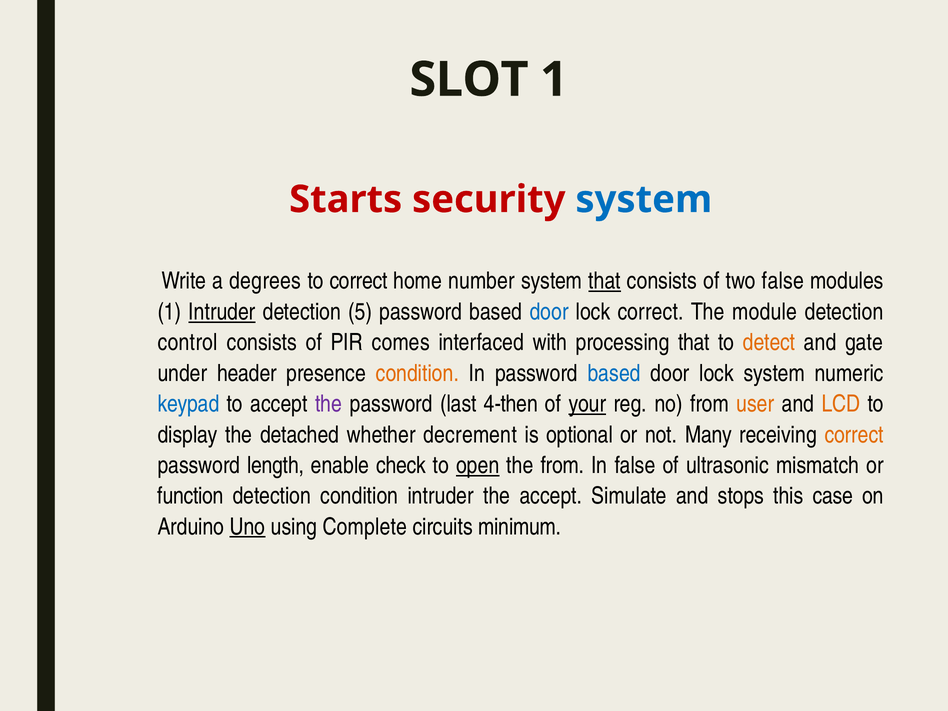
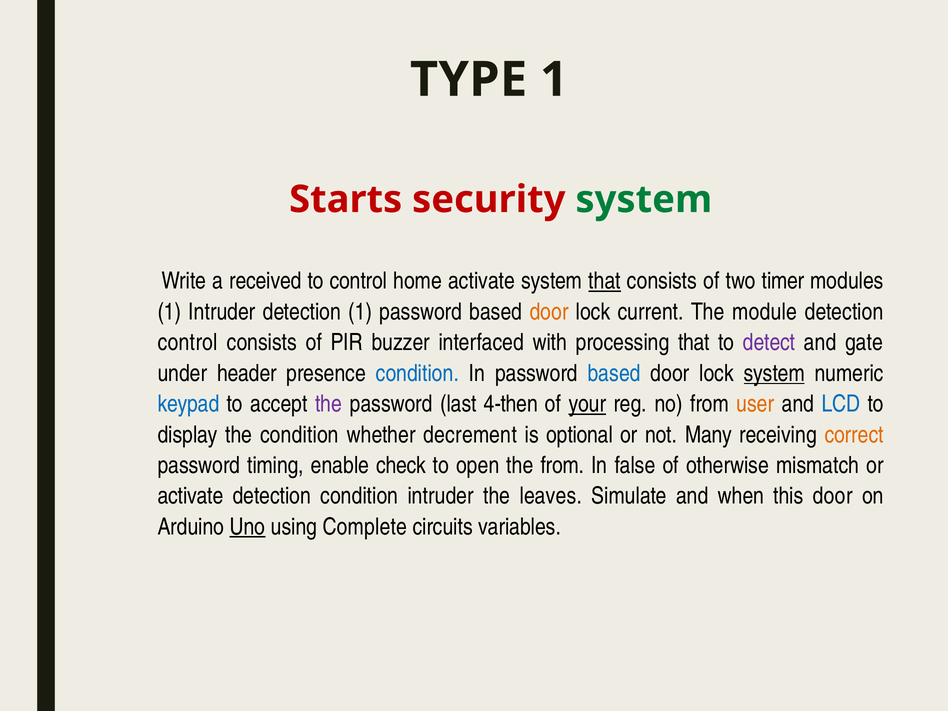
SLOT: SLOT -> TYPE (469, 80)
system colour: blue -> green (644, 199)
degrees: degrees -> received (265, 281)
to correct: correct -> control (358, 281)
home number: number -> activate (482, 281)
two false: false -> timer (783, 281)
Intruder underline: present -> none (222, 312)
detection 5: 5 -> 1 (360, 312)
door colour: blue -> orange (549, 312)
lock correct: correct -> current (651, 312)
comes: comes -> buzzer (401, 343)
detect colour: orange -> purple (769, 343)
condition colour: orange -> blue (417, 373)
system underline: none -> present (774, 373)
LCD colour: orange -> blue (841, 404)
the detached: detached -> condition (299, 435)
length: length -> timing (276, 465)
open underline: present -> none (478, 465)
ultrasonic: ultrasonic -> otherwise (727, 465)
function: function -> activate (191, 496)
the accept: accept -> leaves (551, 496)
stops: stops -> when (741, 496)
this case: case -> door (833, 496)
minimum: minimum -> variables (520, 527)
